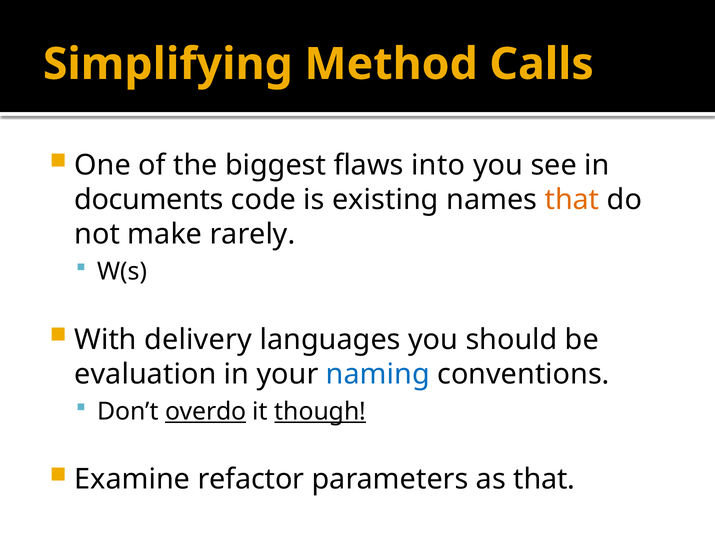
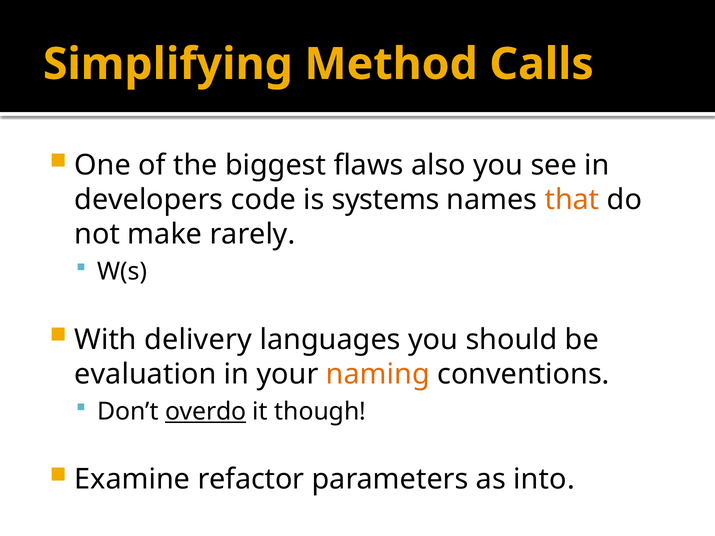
into: into -> also (438, 165)
documents: documents -> developers (149, 200)
existing: existing -> systems (386, 200)
naming colour: blue -> orange (378, 374)
though underline: present -> none (320, 412)
as that: that -> into (544, 480)
